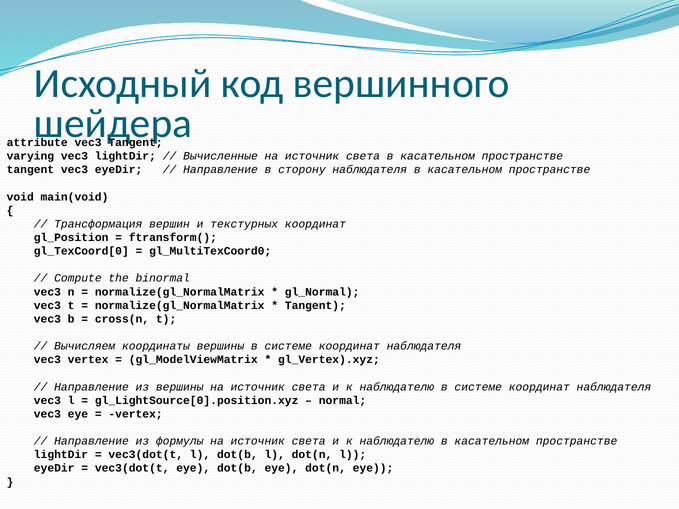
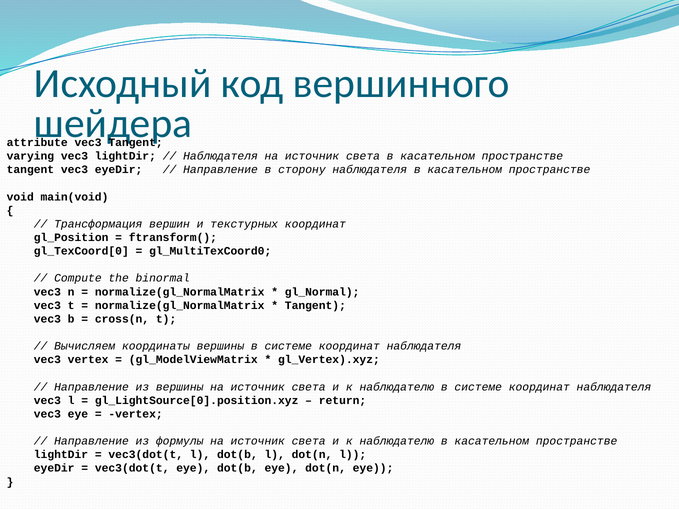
Вычисленные: Вычисленные -> Наблюдателя (221, 156)
normal: normal -> return (343, 401)
